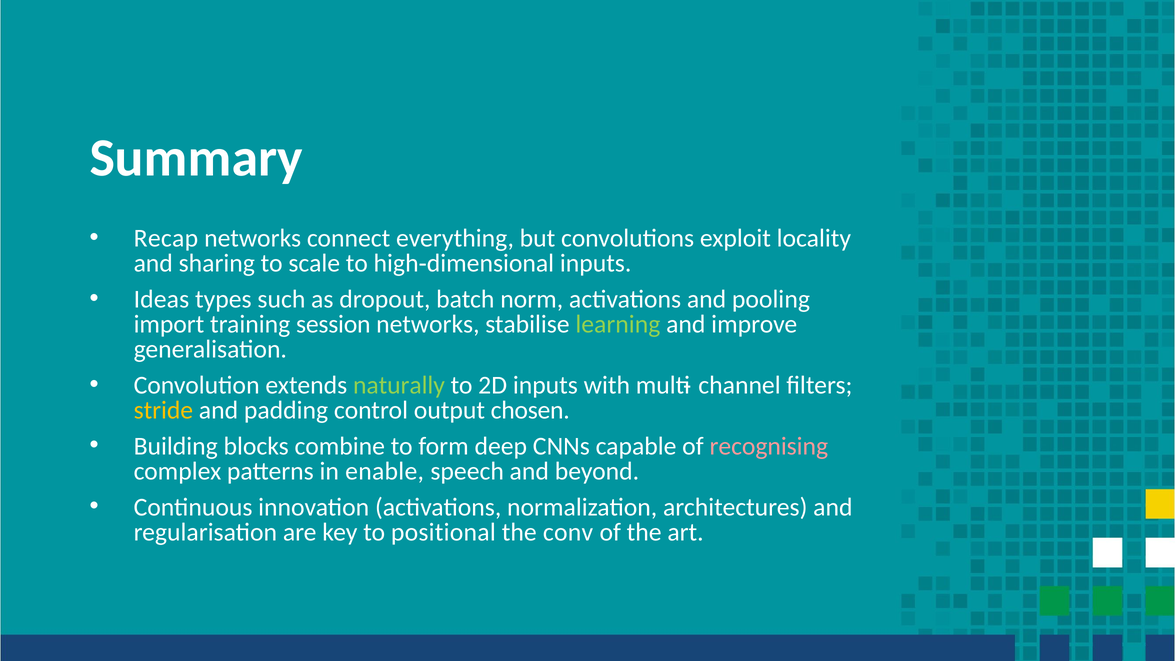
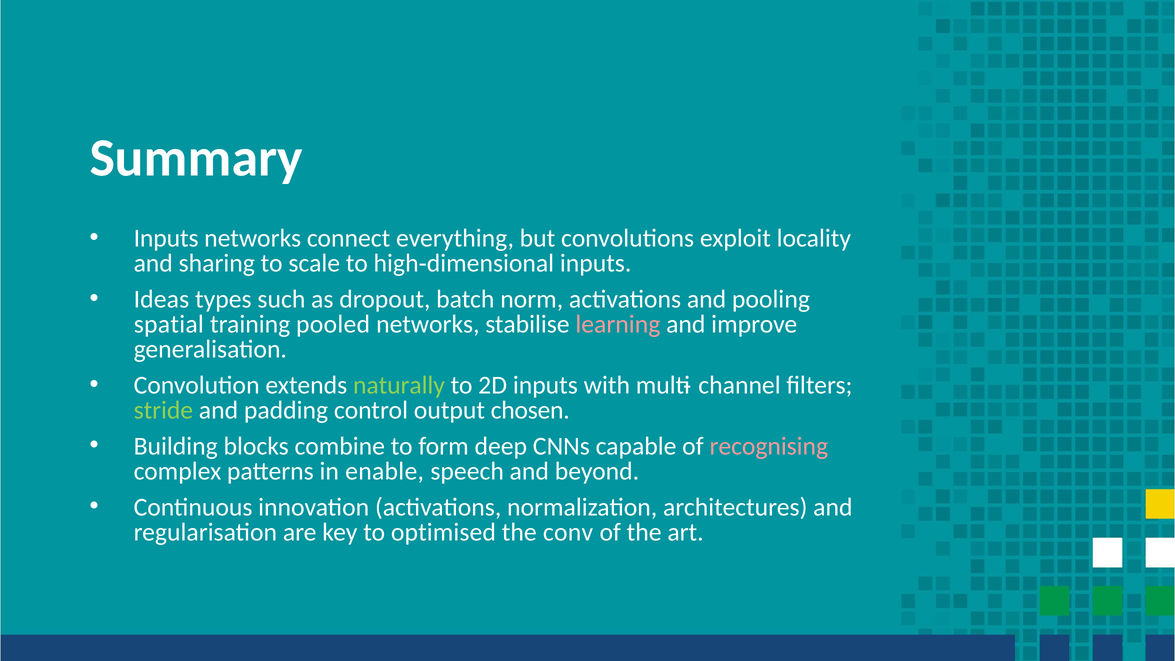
Recap: Recap -> Inputs (166, 238)
import: import -> spatial (169, 324)
session: session -> pooled (333, 324)
learning colour: light green -> pink (618, 324)
stride colour: yellow -> light green (163, 410)
positional: positional -> optimised (443, 532)
